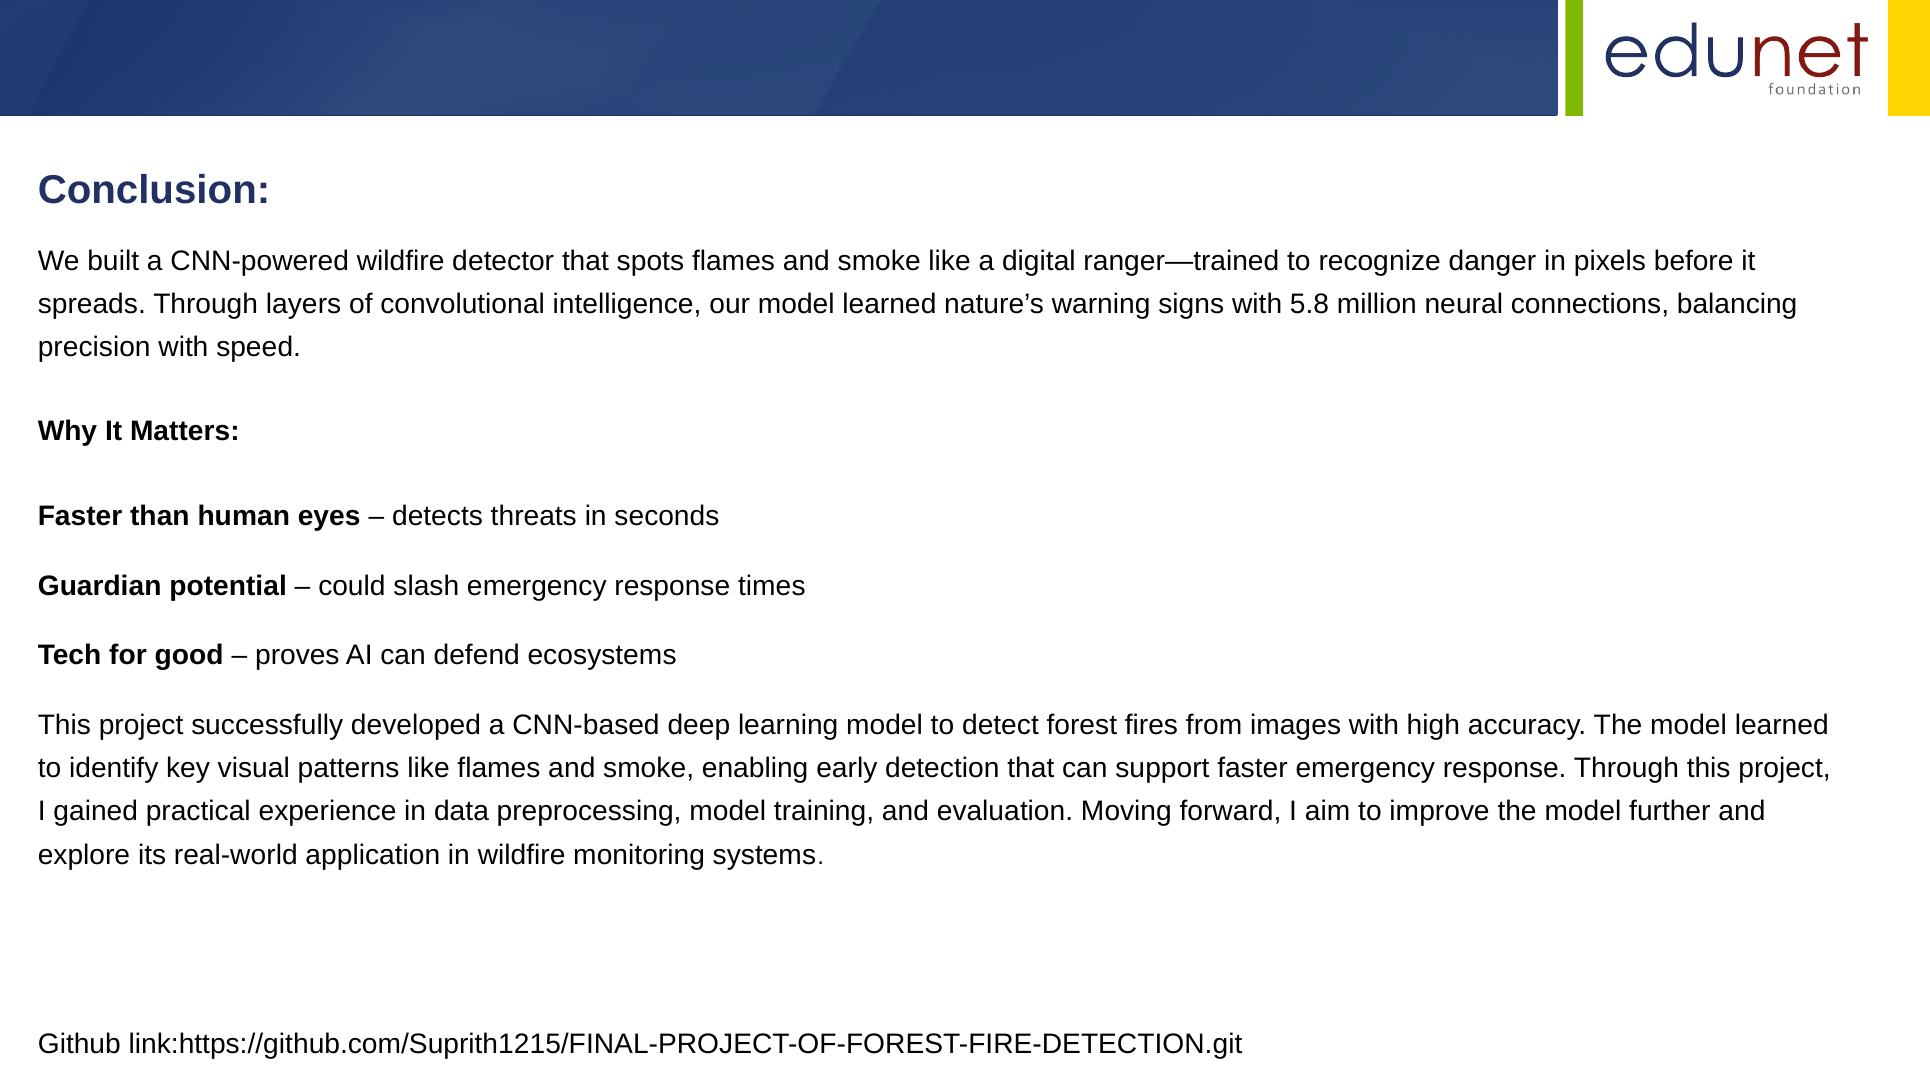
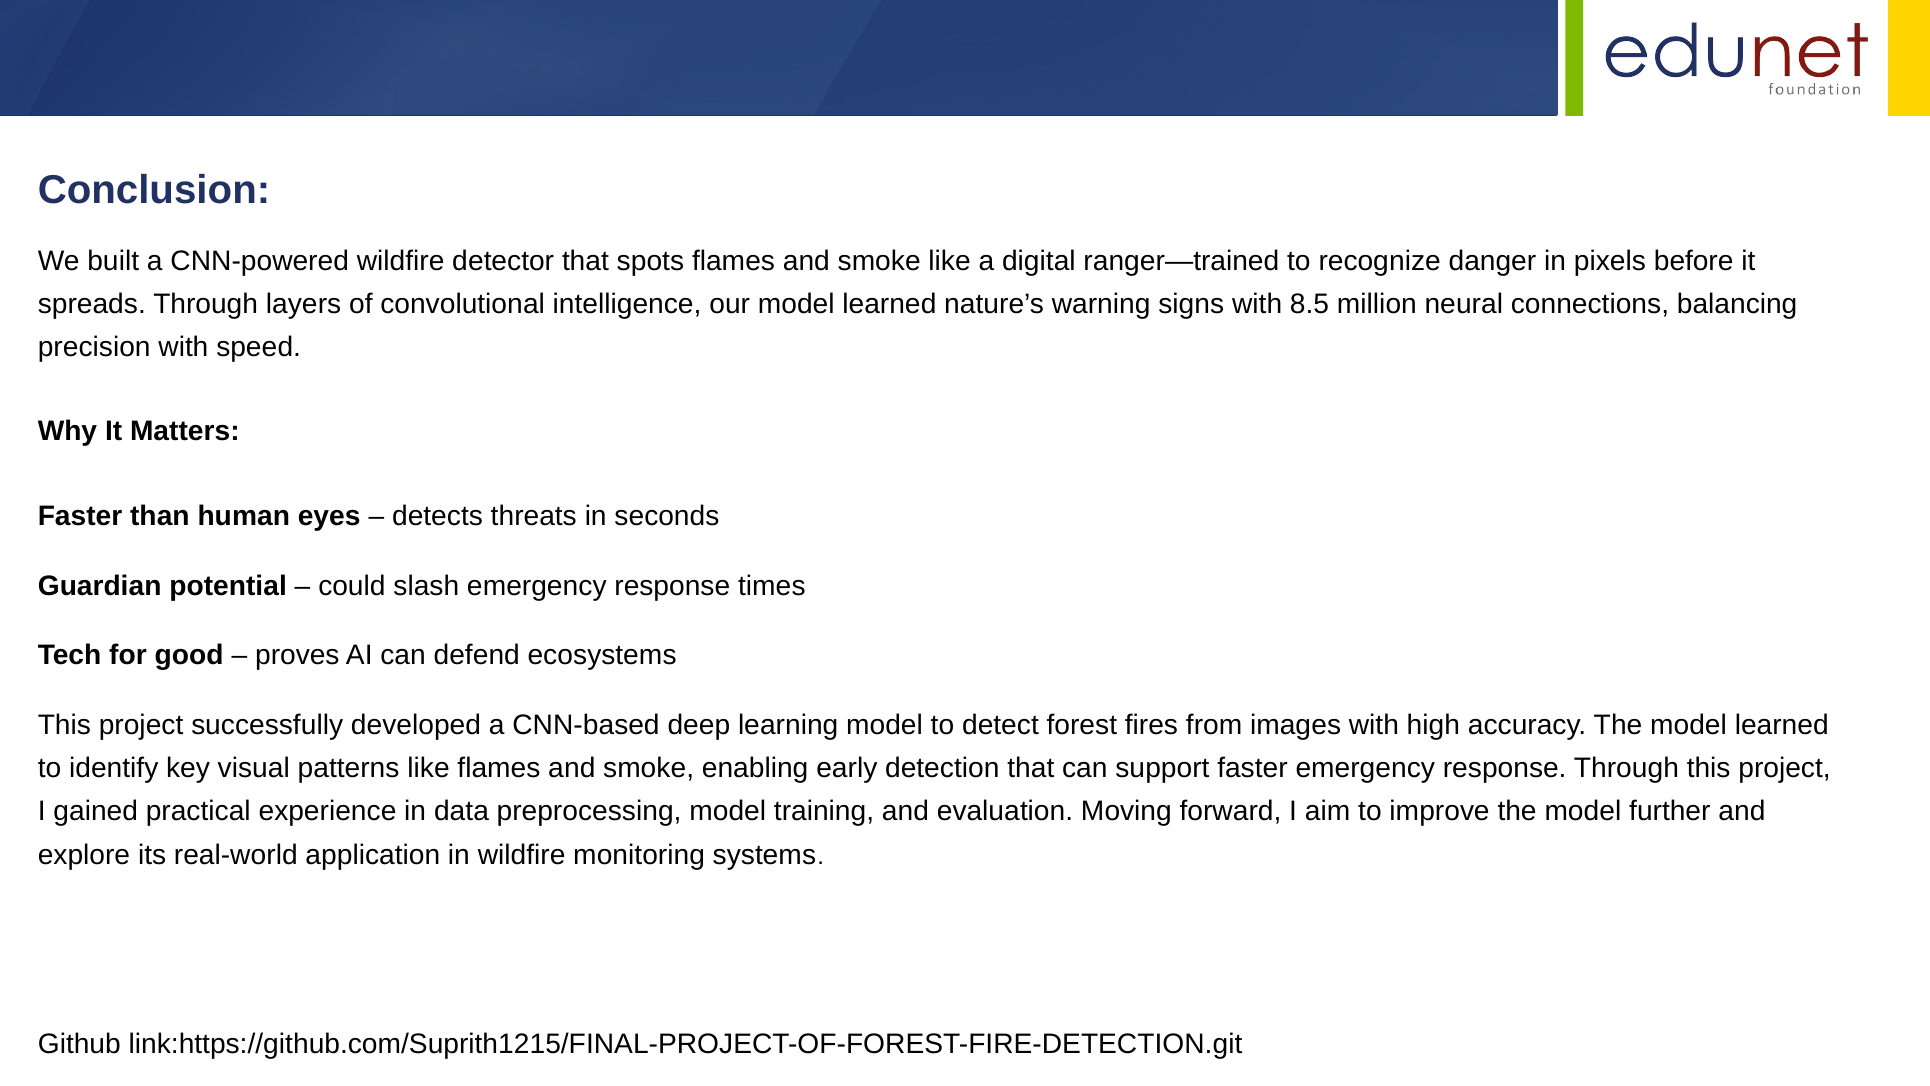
5.8: 5.8 -> 8.5 (1310, 304)
